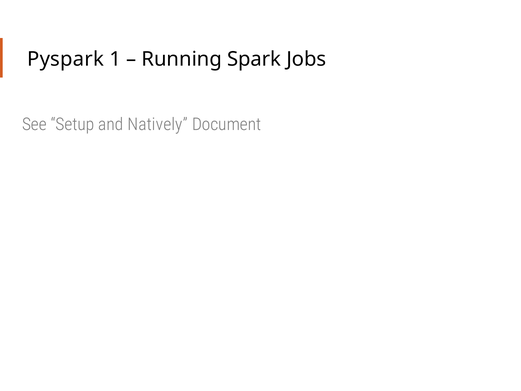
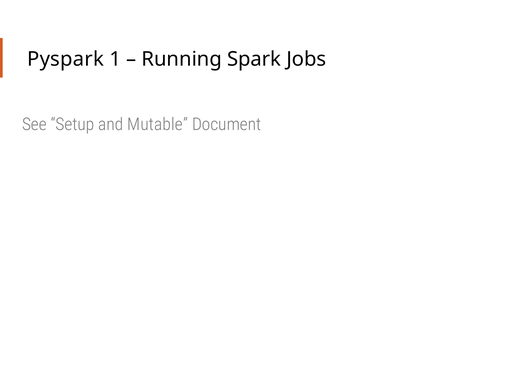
Natively: Natively -> Mutable (158, 124)
